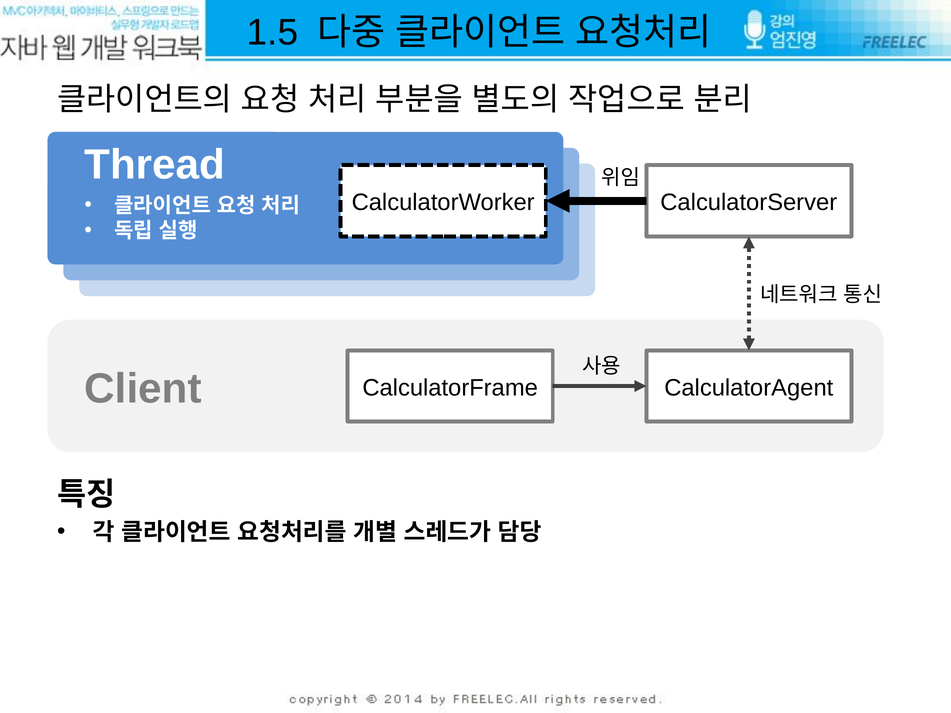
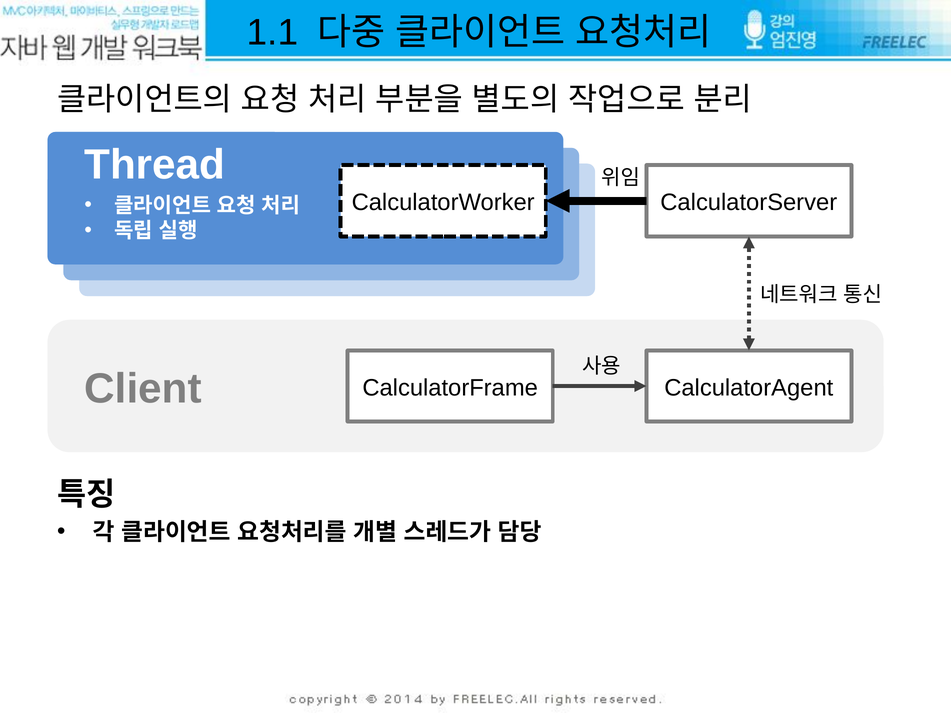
1.5: 1.5 -> 1.1 (273, 33)
